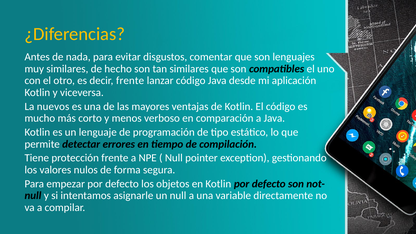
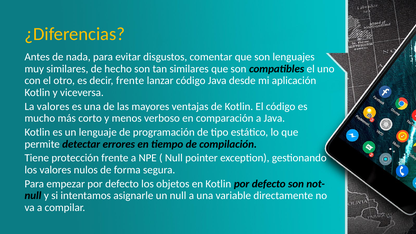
La nuevos: nuevos -> valores (53, 106)
